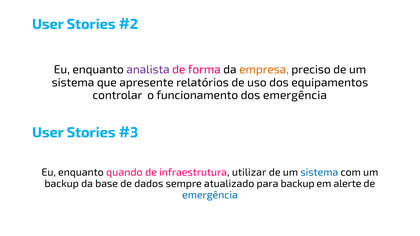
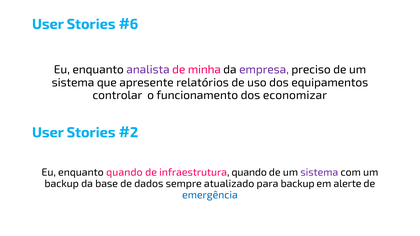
2: 2 -> 6 (134, 24)
forma: forma -> minha (204, 70)
empresa colour: orange -> purple (264, 70)
dos emergência: emergência -> economizar (295, 95)
3: 3 -> 2 (134, 133)
infraestrutura utilizar: utilizar -> quando (249, 172)
sistema colour: blue -> purple (319, 172)
